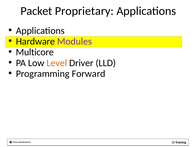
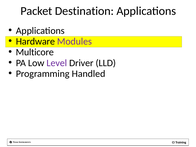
Proprietary: Proprietary -> Destination (84, 11)
Level colour: orange -> purple (57, 63)
Forward: Forward -> Handled (89, 74)
